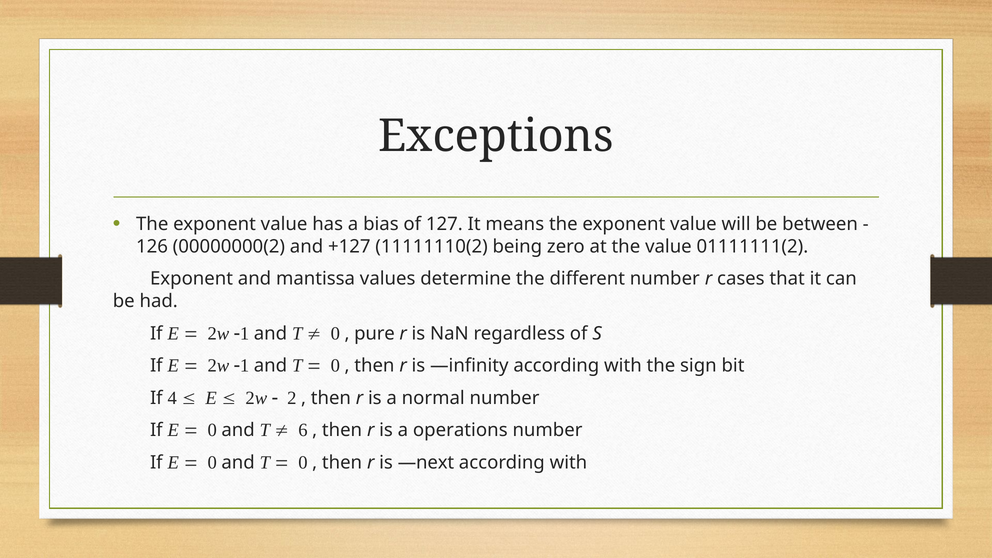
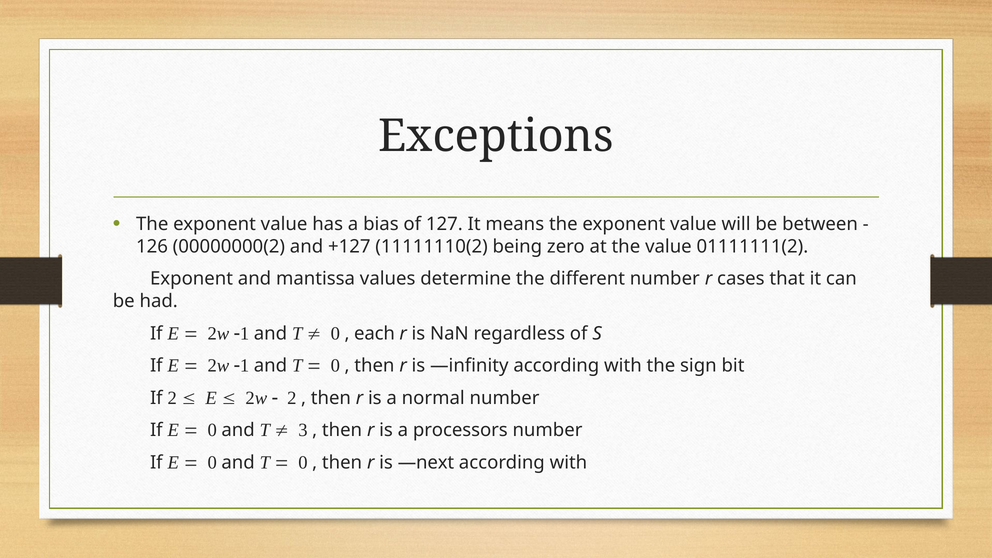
pure: pure -> each (375, 333)
If 4: 4 -> 2 (172, 398)
6: 6 -> 3 (303, 430)
operations: operations -> processors (460, 430)
